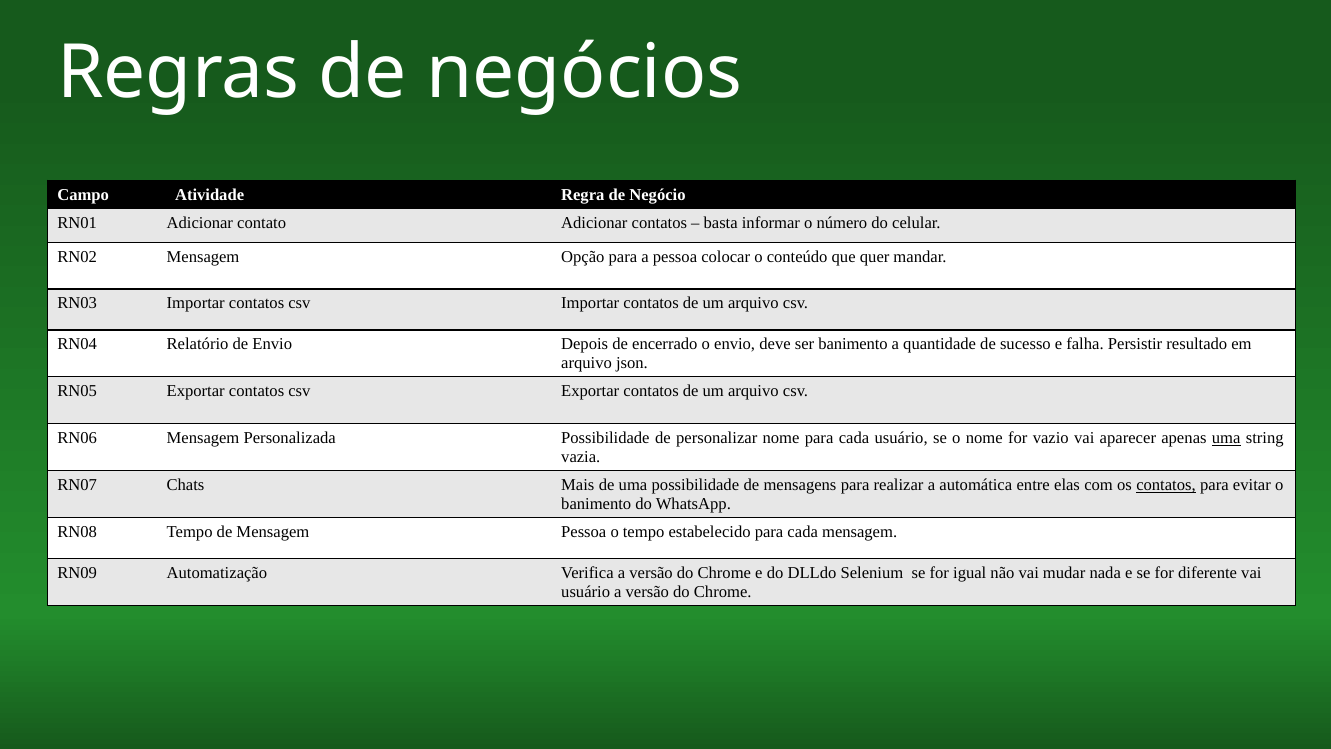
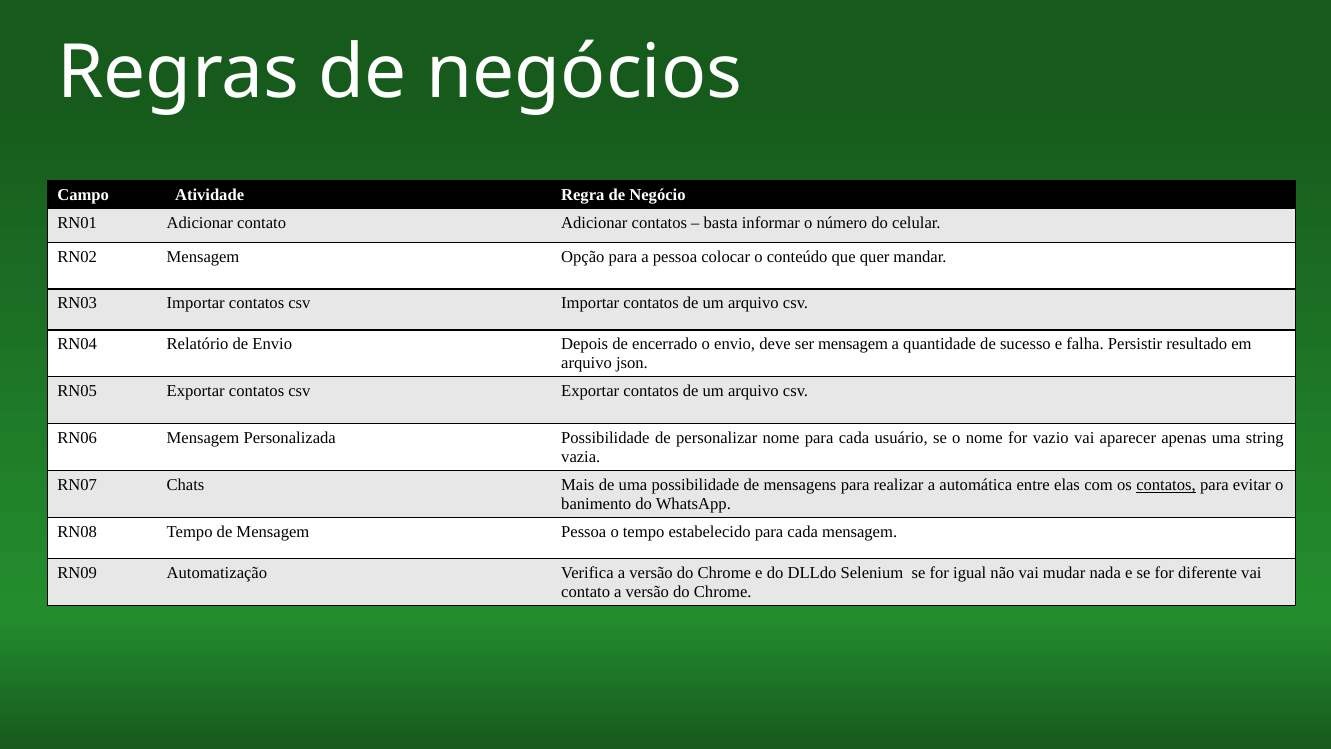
ser banimento: banimento -> mensagem (853, 344)
uma underline: present -> none (1226, 438)
usuário: usuário -> contato (586, 591)
